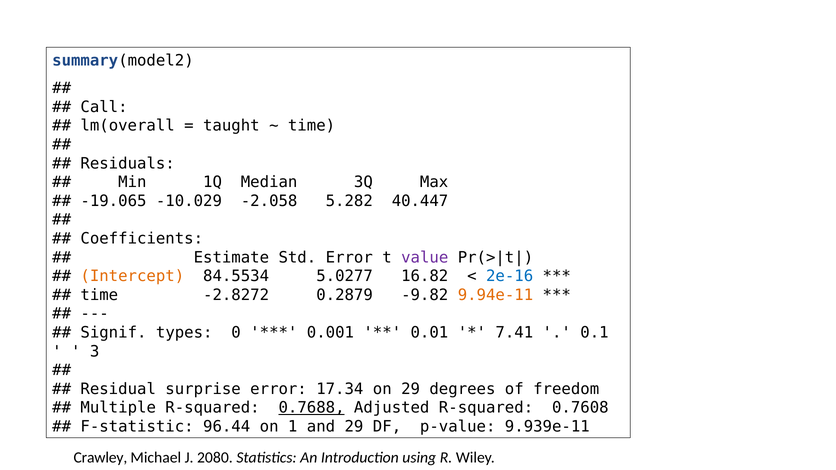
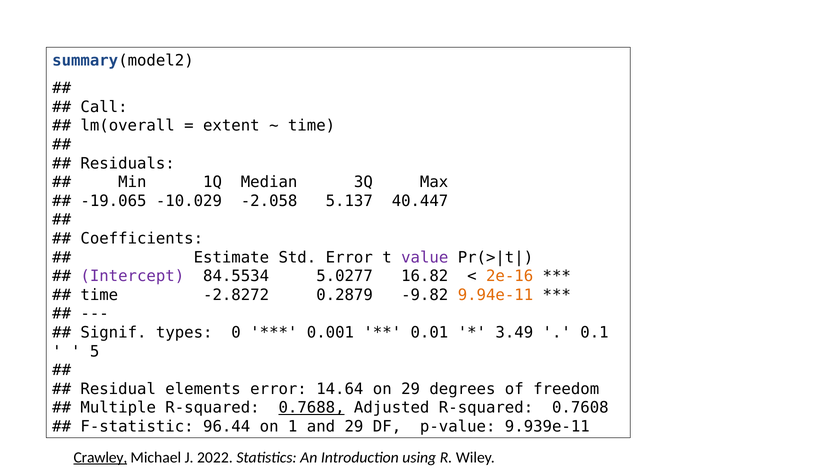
taught: taught -> extent (231, 126)
5.282: 5.282 -> 5.137 (349, 201)
Intercept colour: orange -> purple (132, 276)
2e-16 colour: blue -> orange (510, 276)
7.41: 7.41 -> 3.49 (514, 333)
3: 3 -> 5 (95, 352)
surprise: surprise -> elements (203, 389)
17.34: 17.34 -> 14.64 (340, 389)
Crawley underline: none -> present (100, 458)
2080: 2080 -> 2022 (215, 458)
